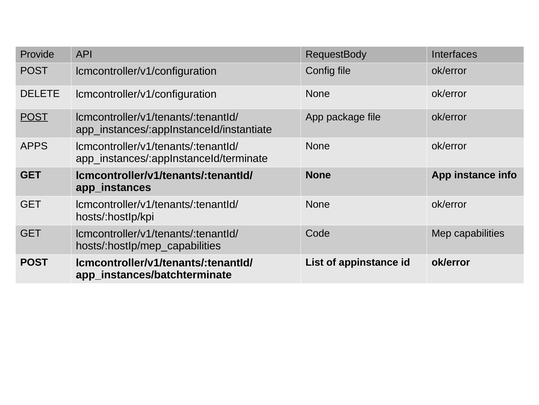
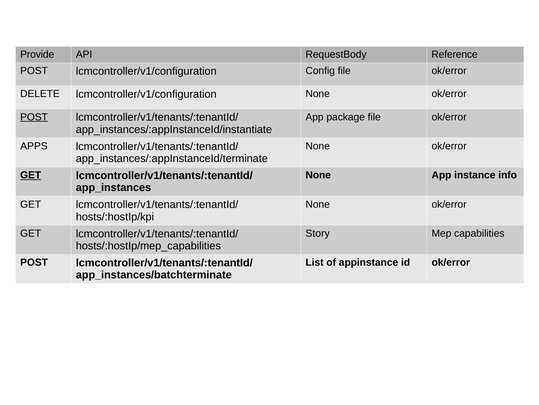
RequestBody Interfaces: Interfaces -> Reference (455, 54)
GET underline: none -> present (31, 175)
Code: Code -> Story (318, 233)
